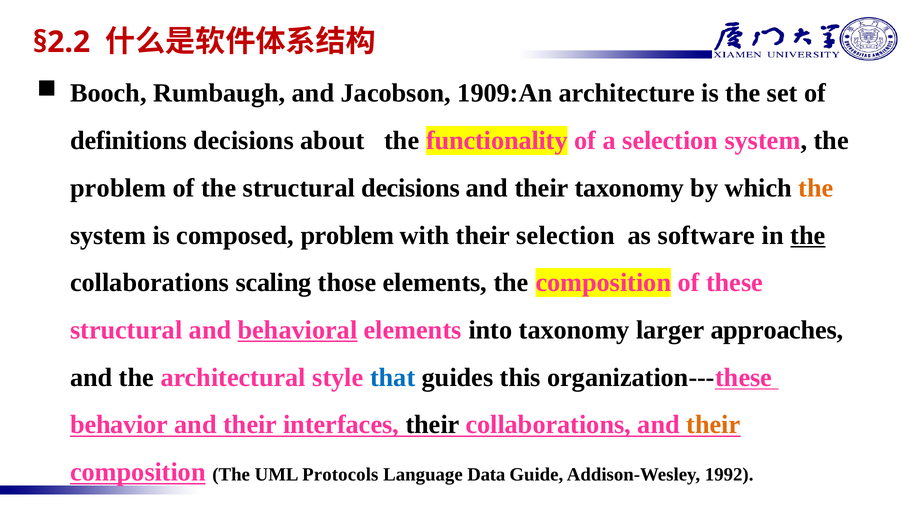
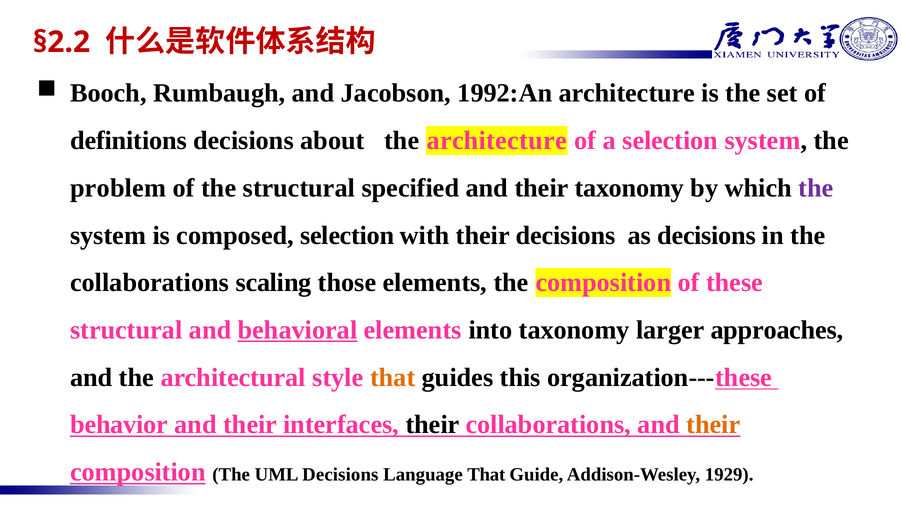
1909:An: 1909:An -> 1992:An (505, 93)
the functionality: functionality -> architecture (497, 141)
structural decisions: decisions -> specified (410, 188)
the colour: orange -> purple (816, 188)
composed problem: problem -> selection (347, 236)
their selection: selection -> decisions (566, 236)
as software: software -> decisions (707, 236)
the underline: present -> none (808, 236)
that colour: blue -> orange (393, 378)
UML Protocols: Protocols -> Decisions (340, 475)
Language Data: Data -> That (486, 475)
1992: 1992 -> 1929 (729, 475)
